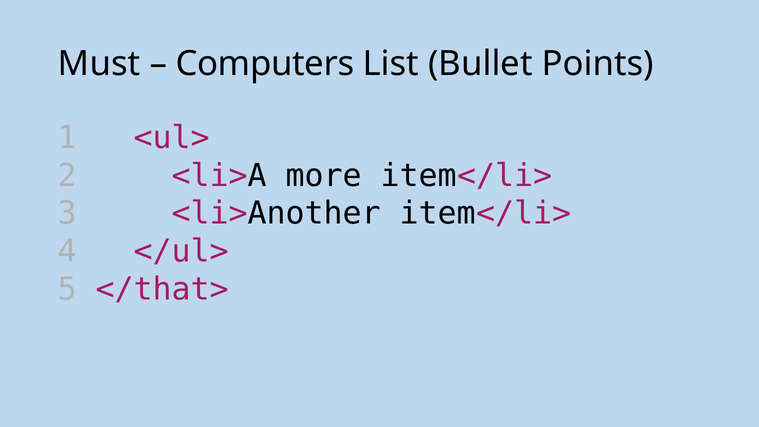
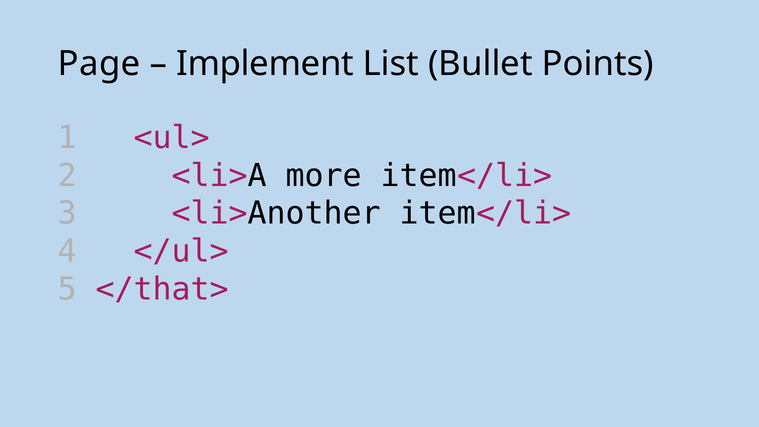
Must: Must -> Page (99, 64)
Computers: Computers -> Implement (265, 64)
